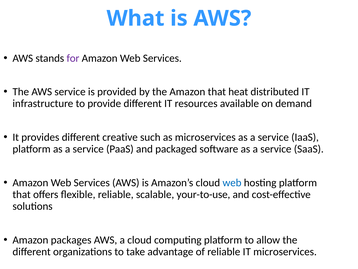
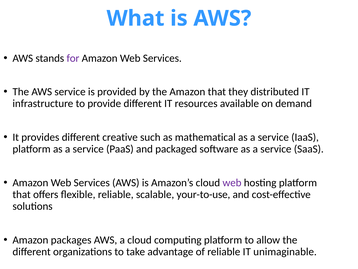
heat: heat -> they (238, 92)
as microservices: microservices -> mathematical (205, 137)
web colour: blue -> purple (232, 182)
IT microservices: microservices -> unimaginable (285, 251)
